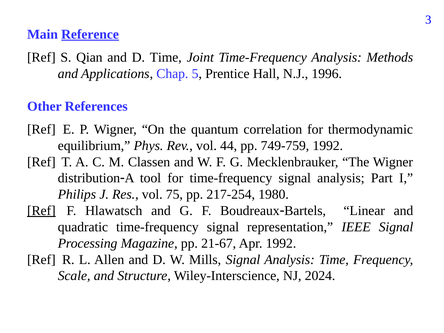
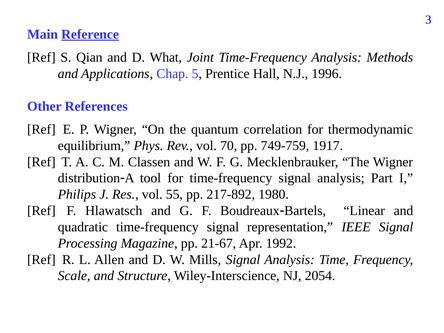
D Time: Time -> What (166, 57)
44: 44 -> 70 (229, 146)
749-759 1992: 1992 -> 1917 (328, 146)
75: 75 -> 55 (174, 194)
217-254: 217-254 -> 217-892 (231, 194)
Ref underline: present -> none (41, 211)
2024: 2024 -> 2054 (320, 276)
